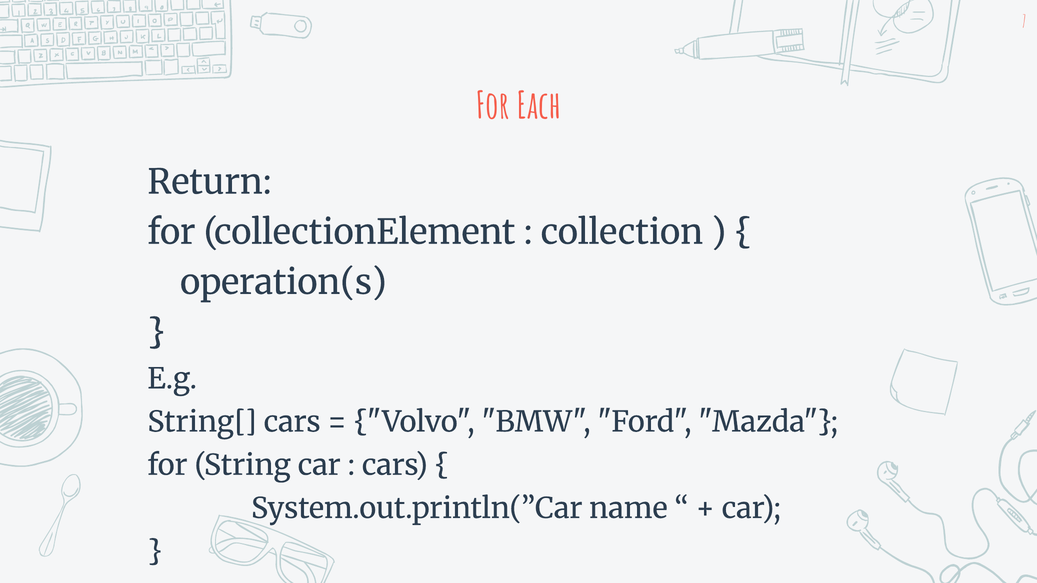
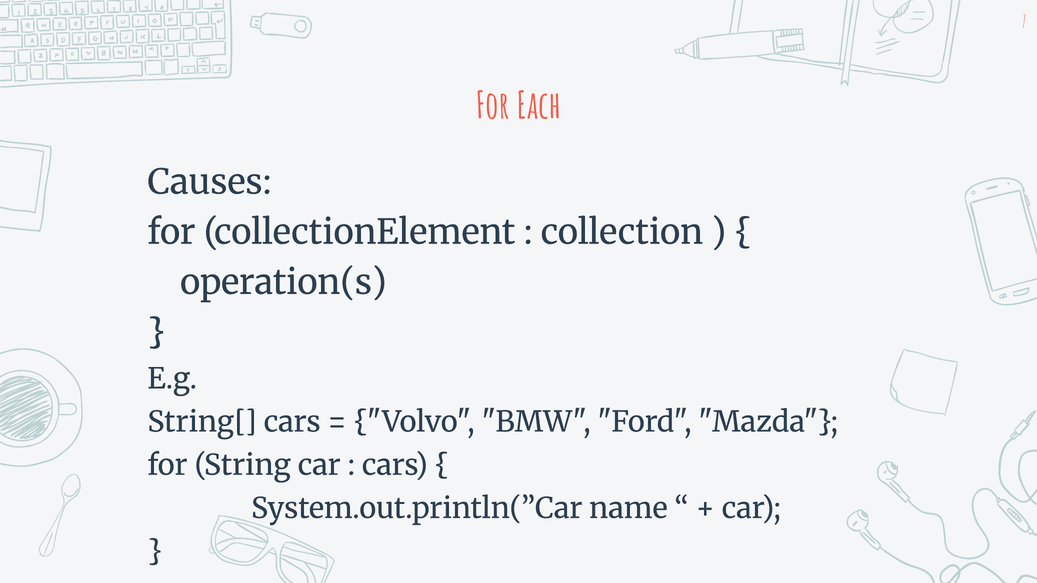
Return: Return -> Causes (209, 182)
